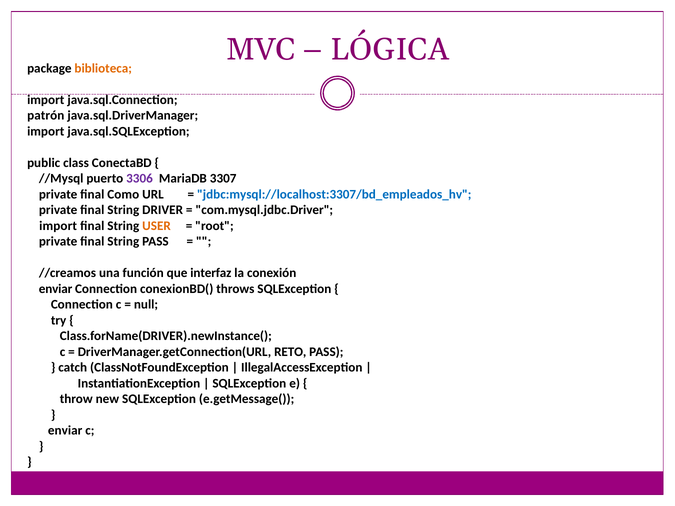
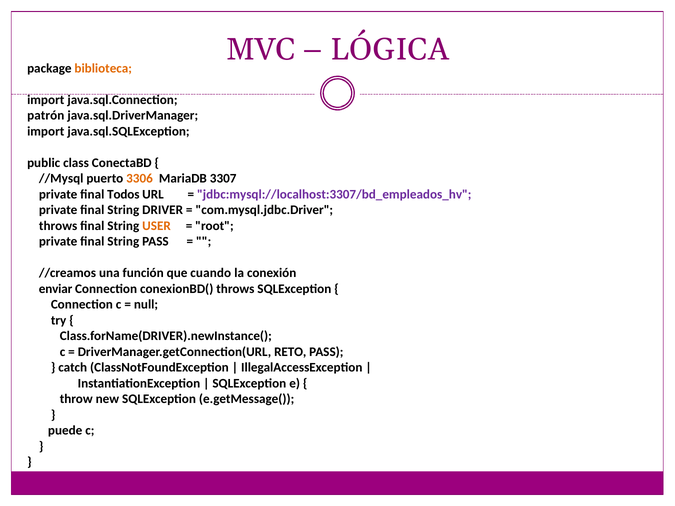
3306 colour: purple -> orange (140, 179)
Como: Como -> Todos (123, 194)
jdbc:mysql://localhost:3307/bd_empleados_hv colour: blue -> purple (334, 194)
import: import -> throws (58, 226)
interfaz: interfaz -> cuando (211, 273)
enviar: enviar -> puede (65, 431)
